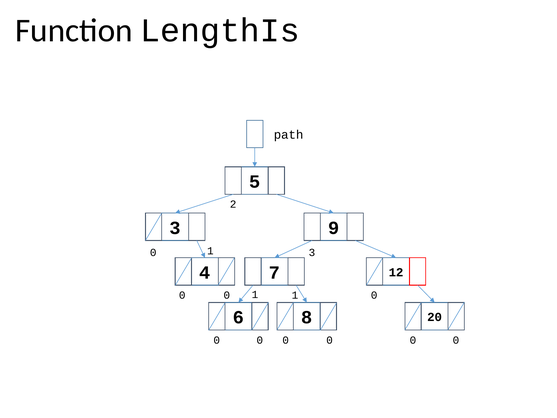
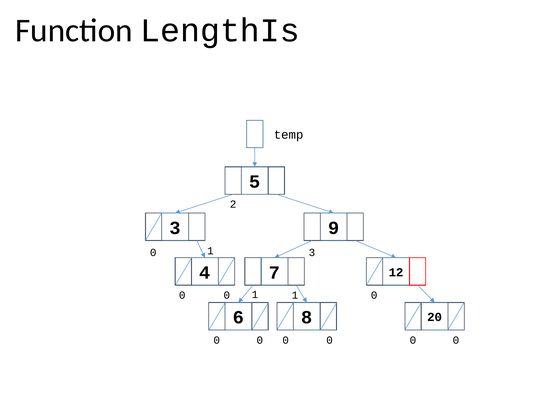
path: path -> temp (289, 135)
